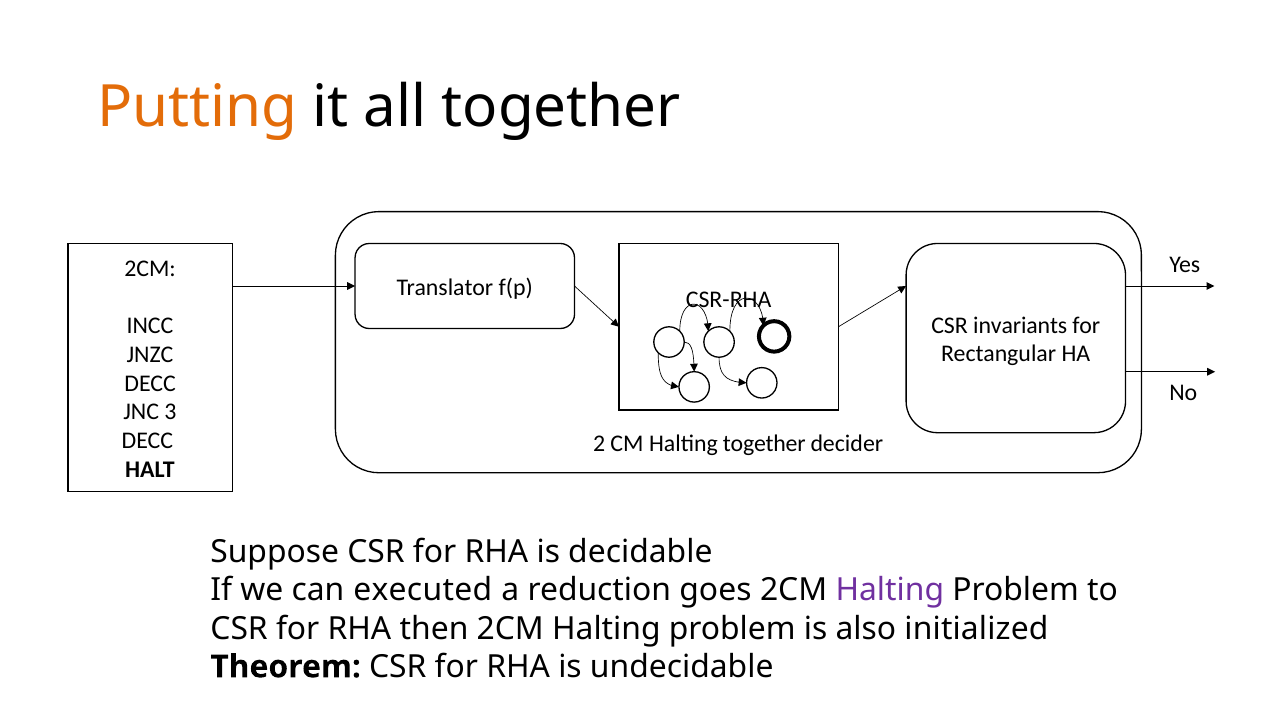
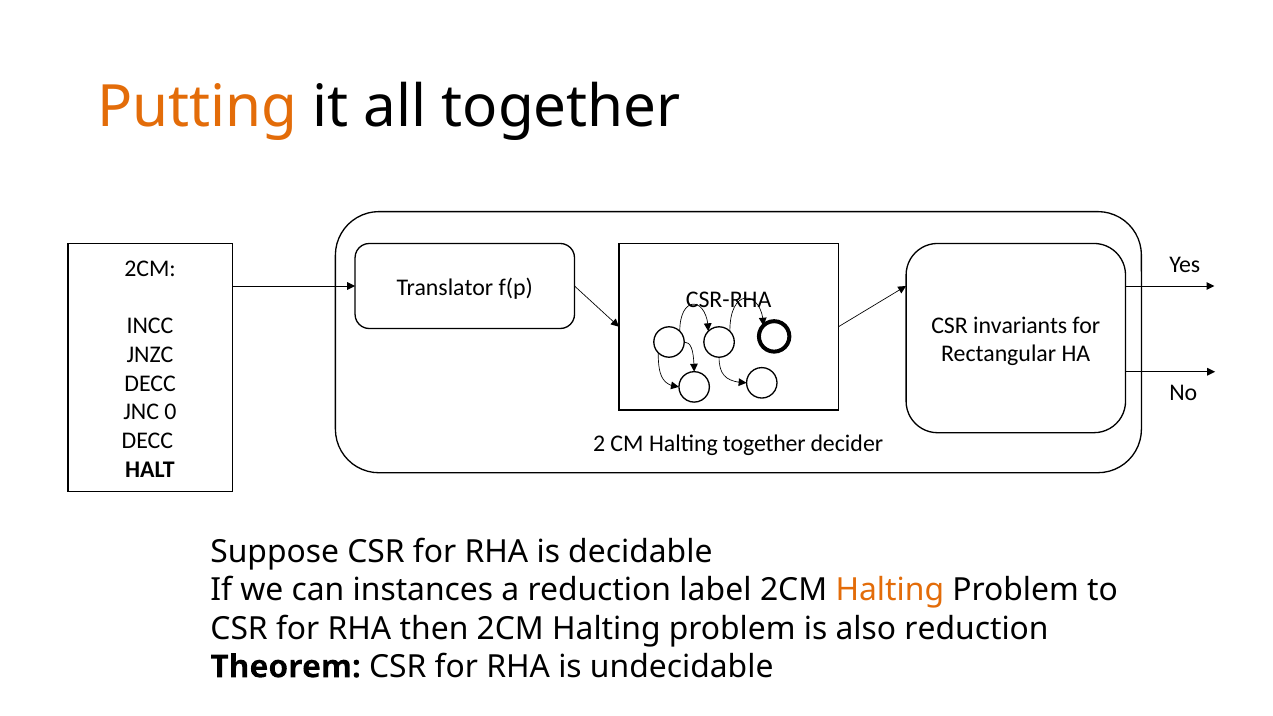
3: 3 -> 0 (170, 412)
executed: executed -> instances (423, 591)
goes: goes -> label (715, 591)
Halting colour: purple -> orange (890, 591)
also initialized: initialized -> reduction (977, 629)
